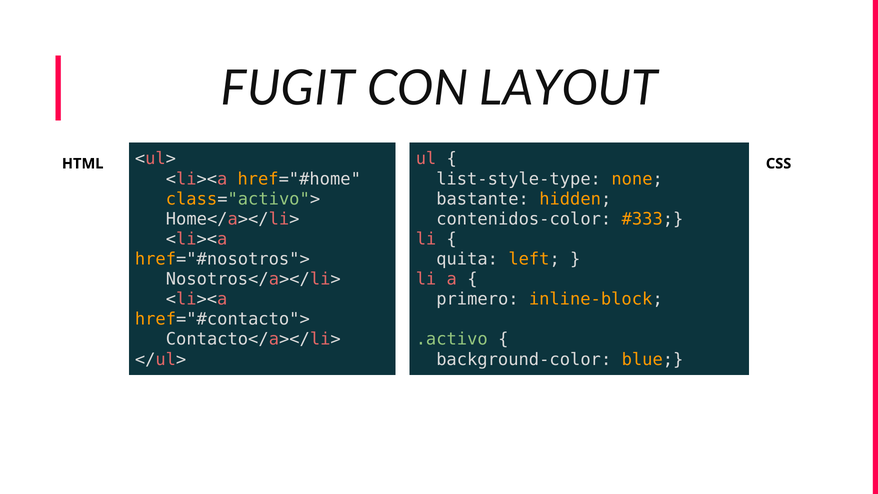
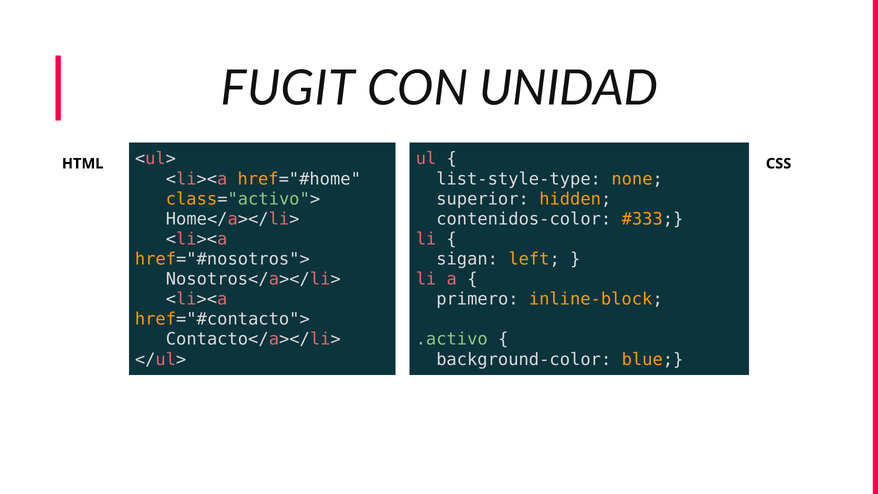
LAYOUT: LAYOUT -> UNIDAD (569, 89)
bastante: bastante -> superior (483, 199)
quita: quita -> sigan (467, 259)
